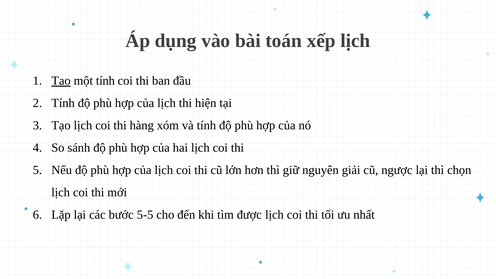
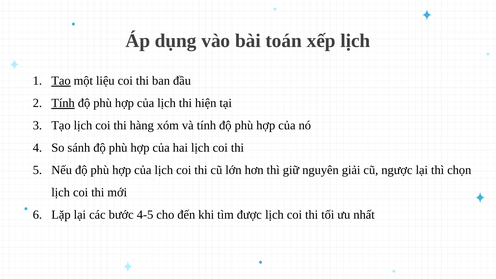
một tính: tính -> liệu (105, 81)
Tính underline: none -> present (63, 103)
5-5: 5-5 -> 4-5 (145, 215)
